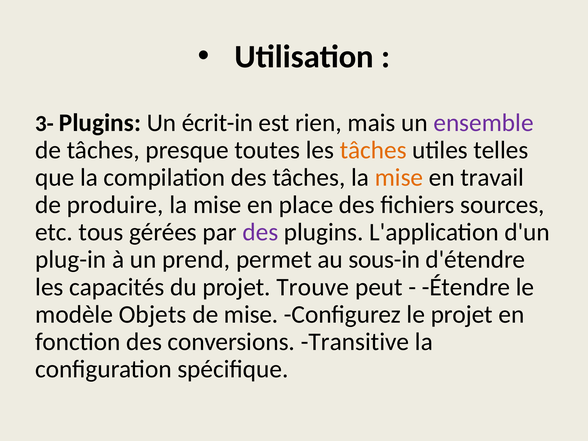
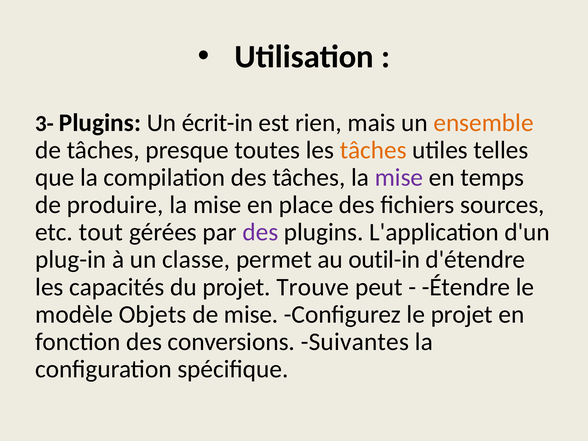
ensemble colour: purple -> orange (484, 123)
mise colour: orange -> purple (399, 178)
travail: travail -> temps (492, 178)
tous: tous -> tout (101, 232)
prend: prend -> classe (196, 260)
sous-in: sous-in -> outil-in (384, 260)
Transitive: Transitive -> Suivantes (355, 342)
